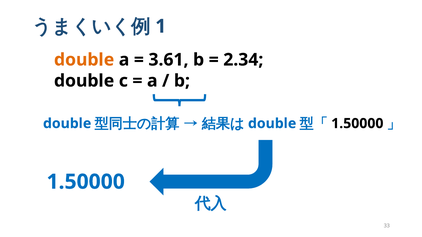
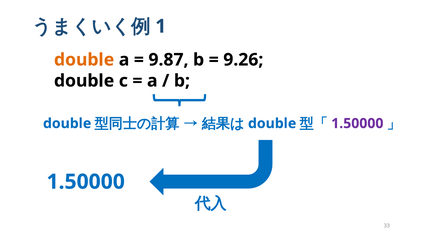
3.61: 3.61 -> 9.87 (168, 60)
2.34: 2.34 -> 9.26 (243, 60)
1.50000 colour: black -> purple (357, 124)
